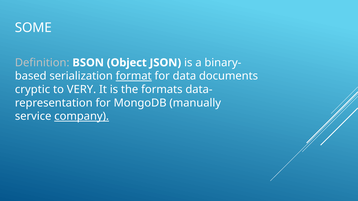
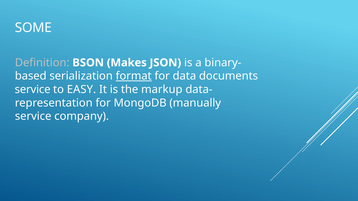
Object: Object -> Makes (127, 63)
cryptic: cryptic -> service (33, 90)
VERY: VERY -> EASY (81, 90)
formats: formats -> markup (162, 90)
company underline: present -> none (82, 116)
